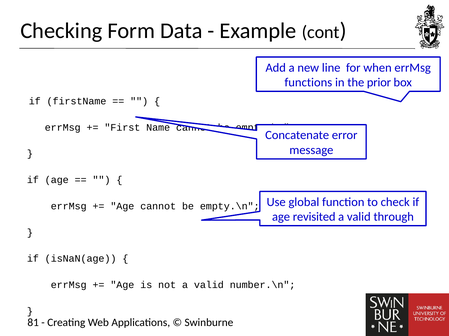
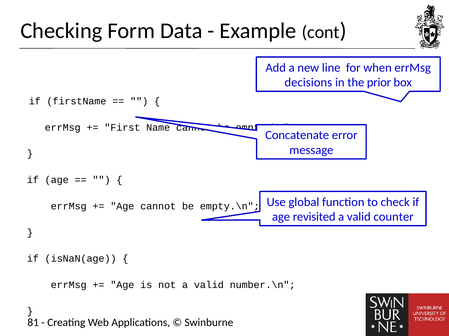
functions: functions -> decisions (308, 83)
through: through -> counter (394, 217)
